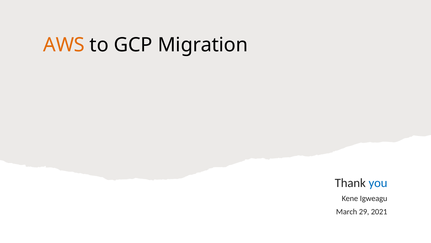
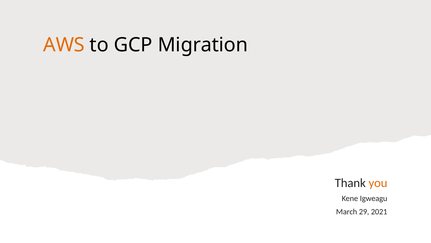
you colour: blue -> orange (378, 182)
